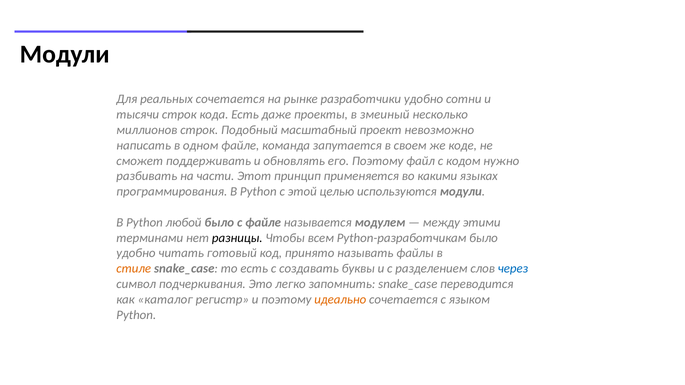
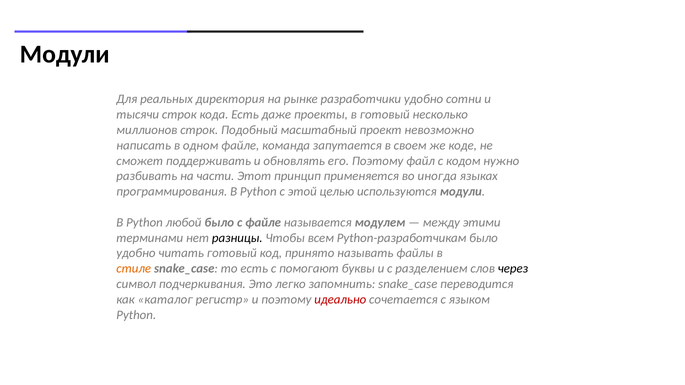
реальных сочетается: сочетается -> директория (230, 99)
в змеиный: змеиный -> готовый (385, 115)
какими: какими -> иногда (437, 176)
создавать: создавать -> помогают (309, 269)
через colour: blue -> black (513, 269)
идеально colour: orange -> red (340, 300)
